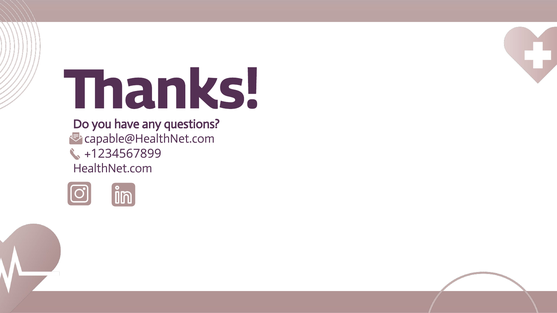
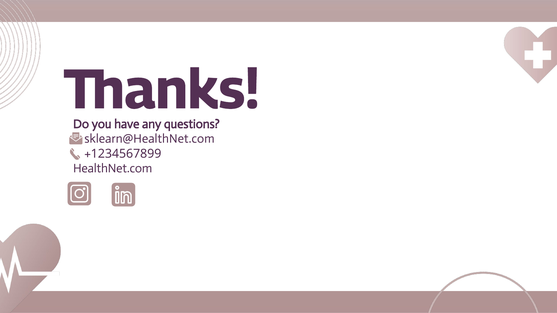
capable@HealthNet.com: capable@HealthNet.com -> sklearn@HealthNet.com (149, 139)
